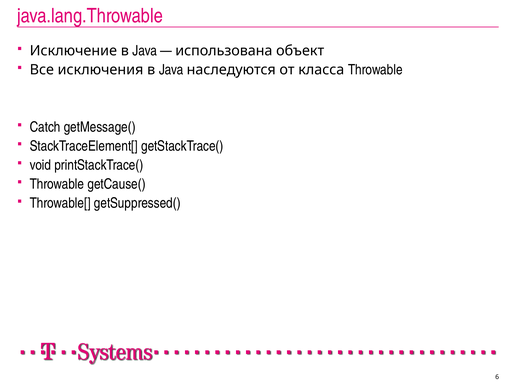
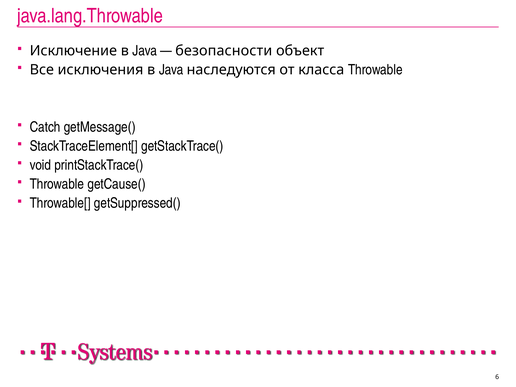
использована: использована -> безопасности (224, 51)
